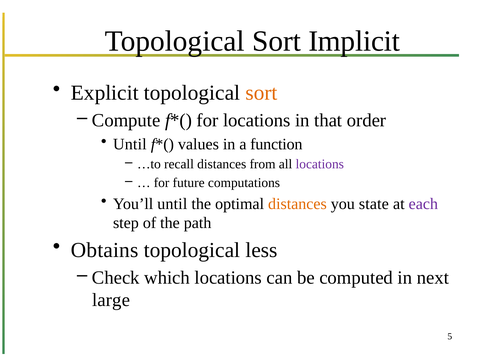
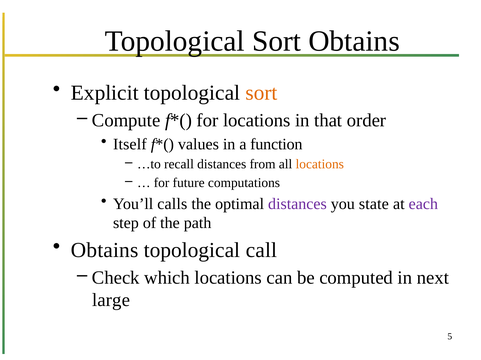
Sort Implicit: Implicit -> Obtains (354, 41)
Until: Until -> Itself (130, 144)
locations colour: purple -> orange (320, 165)
You’ll until: until -> calls (172, 204)
distances colour: orange -> purple (297, 204)
less: less -> call (261, 251)
